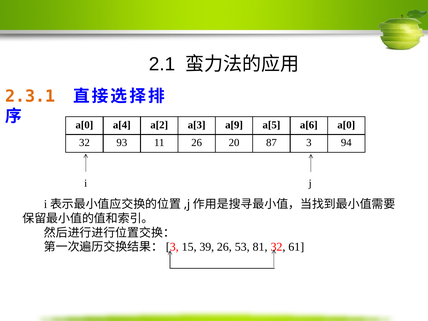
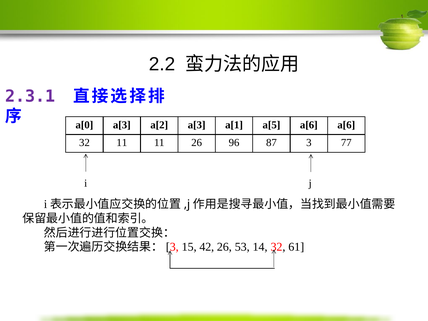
2.1: 2.1 -> 2.2 (162, 64)
2.3.1 colour: orange -> purple (30, 96)
a[0 a[4: a[4 -> a[3 (122, 125)
a[9: a[9 -> a[1 (234, 125)
a[6 a[0: a[0 -> a[6 (346, 125)
32 93: 93 -> 11 (122, 143)
20: 20 -> 96 (234, 143)
94: 94 -> 77 (346, 143)
39: 39 -> 42 (207, 247)
81: 81 -> 14 (260, 247)
